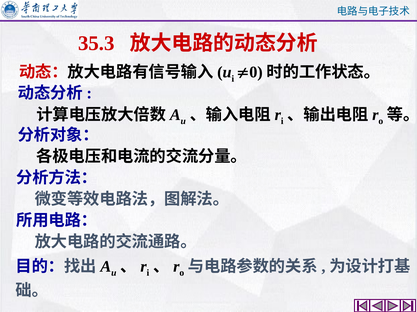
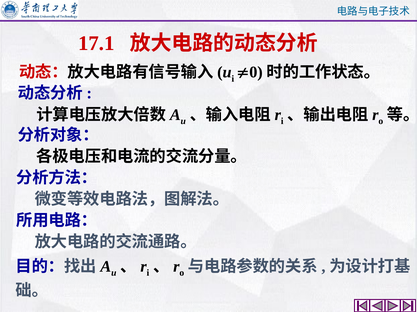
35.3: 35.3 -> 17.1 (96, 43)
